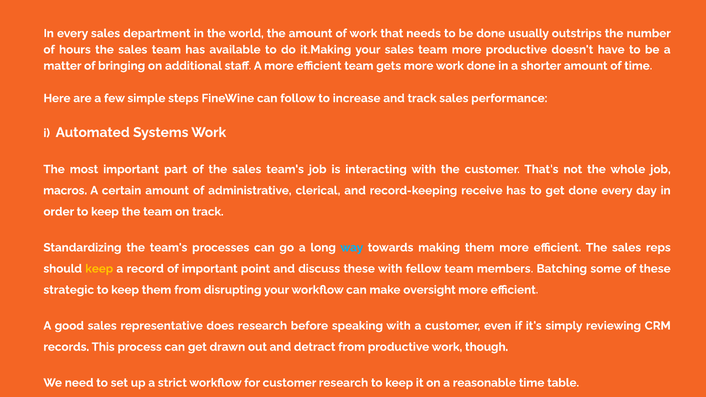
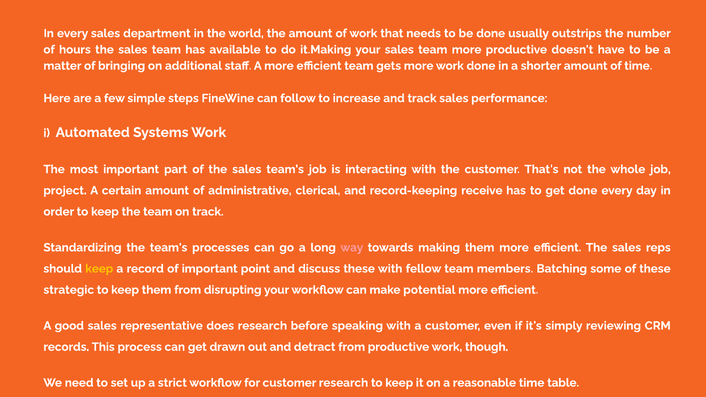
macros: macros -> project (65, 191)
way colour: light blue -> pink (352, 248)
oversight: oversight -> potential (429, 290)
